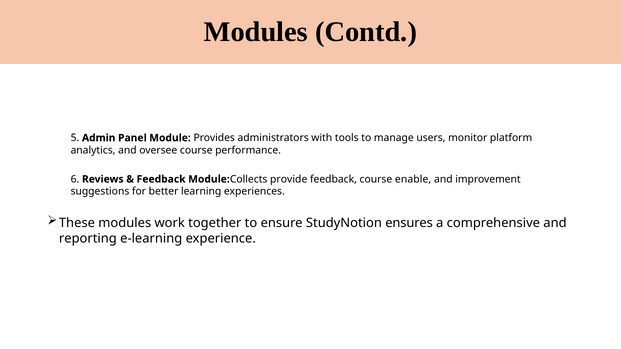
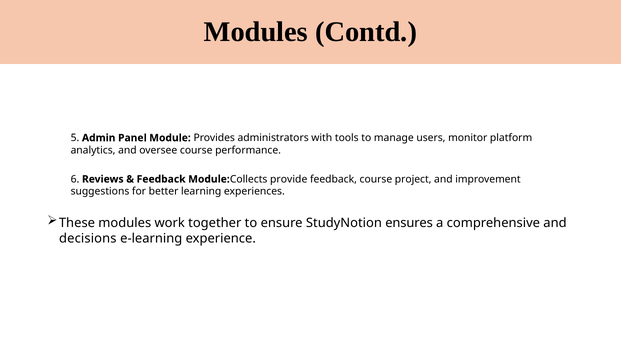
enable: enable -> project (413, 179)
reporting: reporting -> decisions (88, 238)
